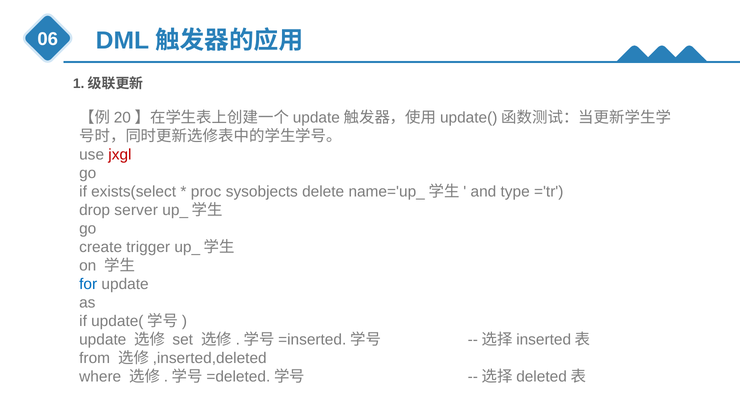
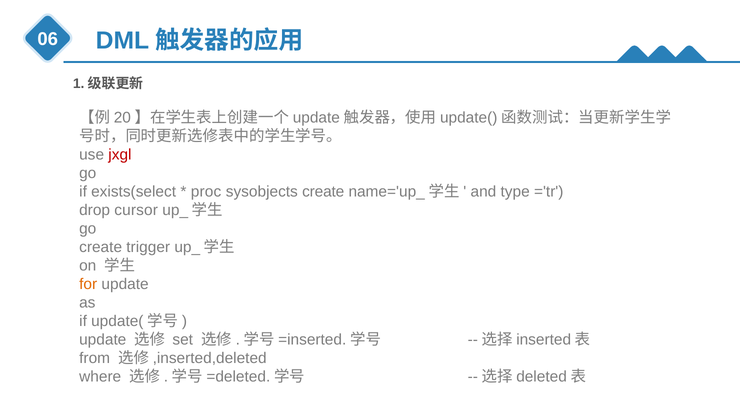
sysobjects delete: delete -> create (323, 192)
server: server -> cursor (136, 210)
for colour: blue -> orange (88, 284)
